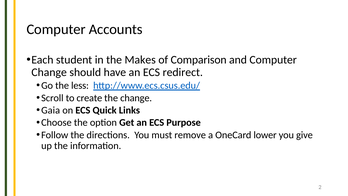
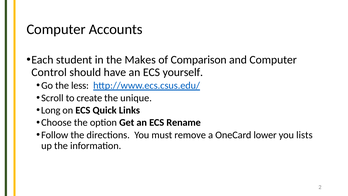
Change: Change -> Control (49, 72)
redirect: redirect -> yourself (183, 72)
the change: change -> unique (136, 98)
Gaia: Gaia -> Long (51, 110)
Purpose: Purpose -> Rename (184, 122)
give: give -> lists (304, 135)
